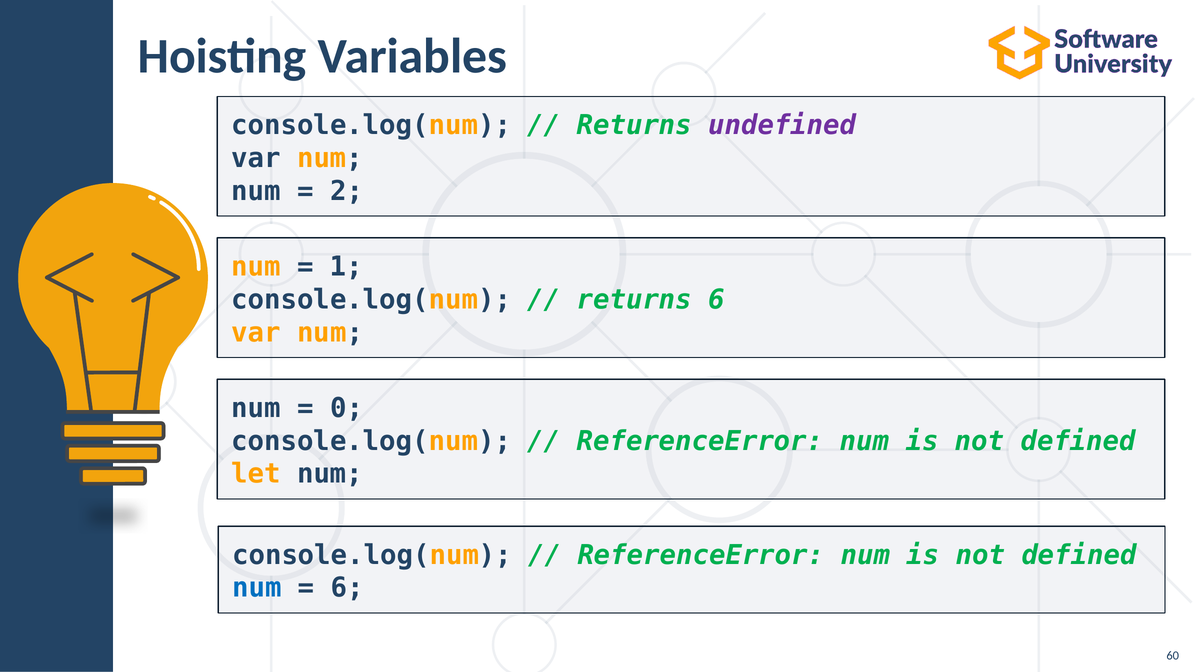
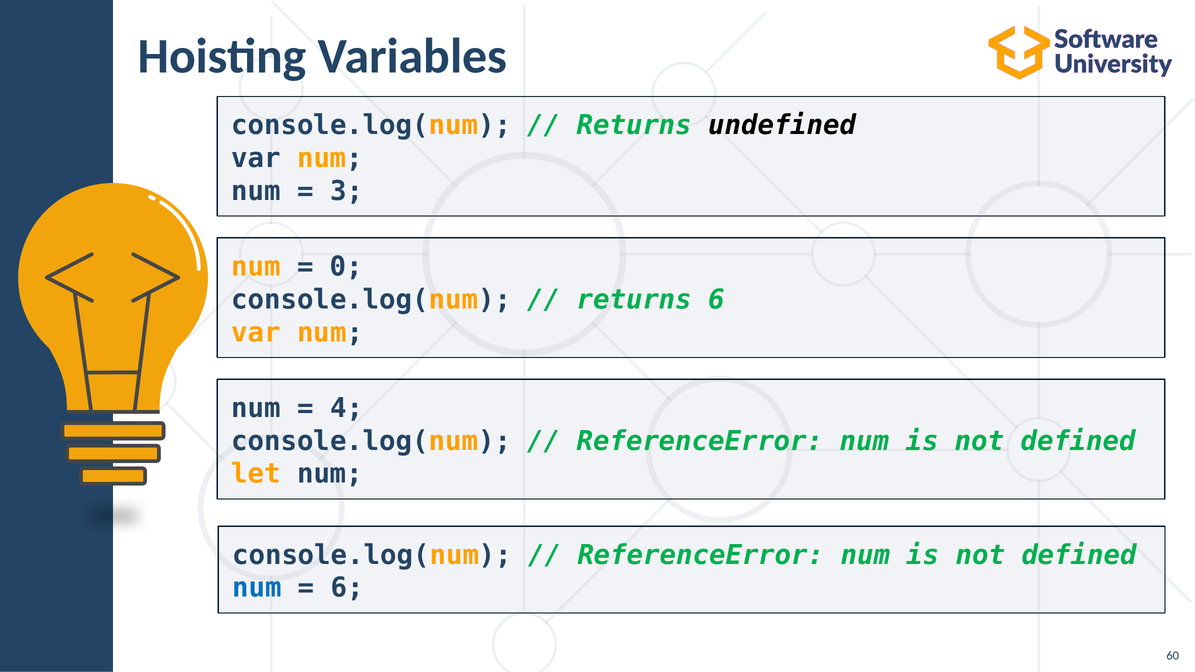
undefined colour: purple -> black (782, 125)
2: 2 -> 3 (347, 191)
1: 1 -> 0 (346, 267)
0: 0 -> 4 (347, 408)
